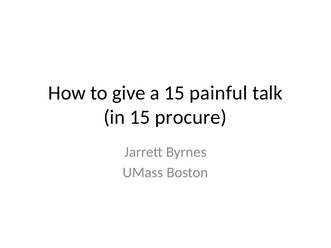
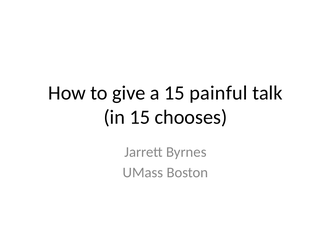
procure: procure -> chooses (191, 117)
